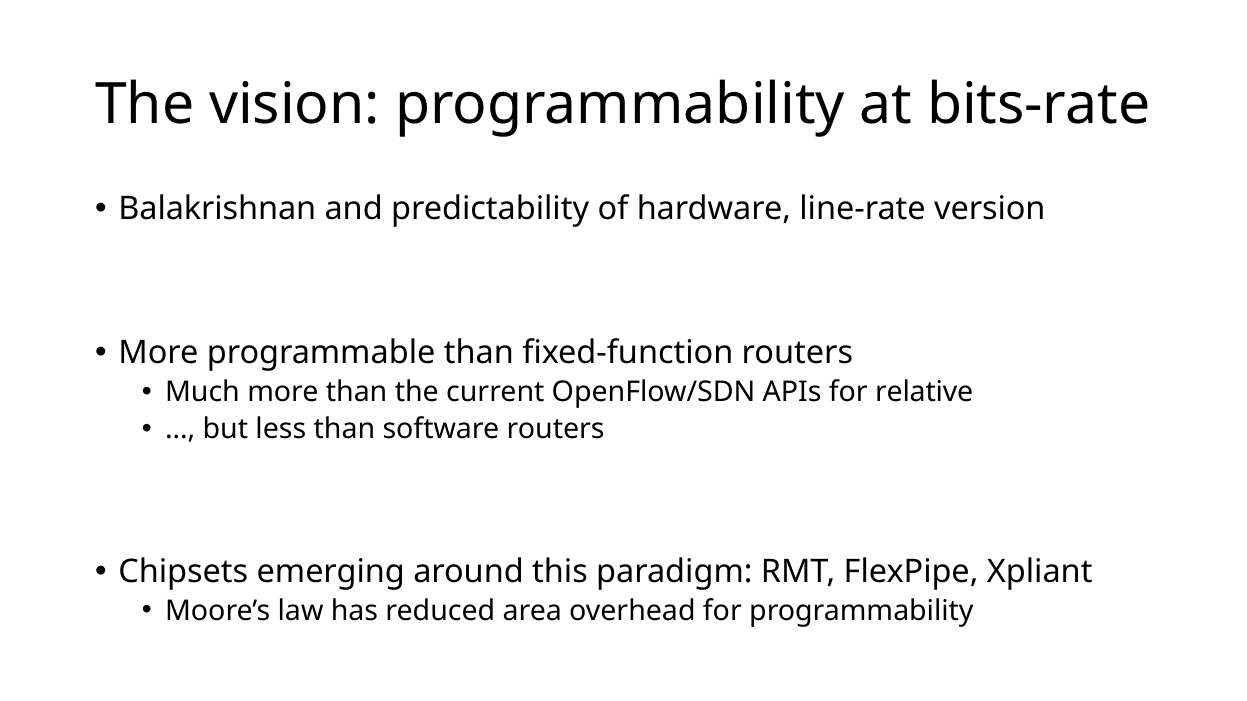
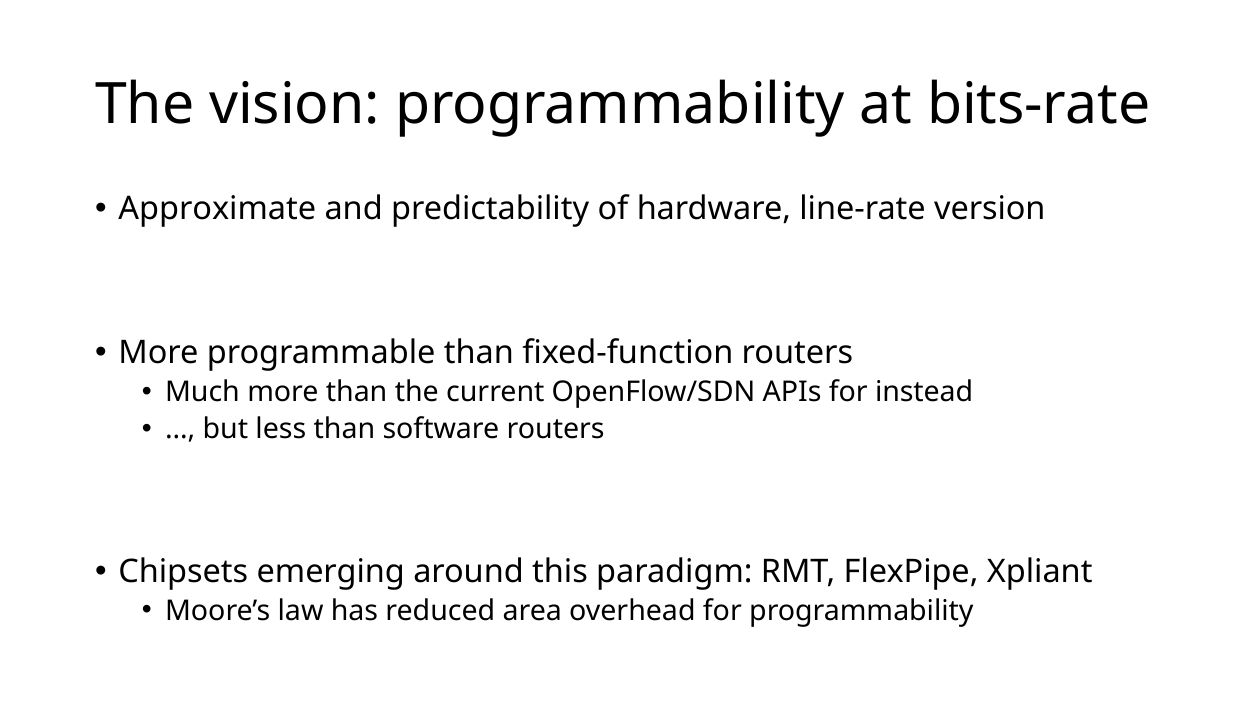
Balakrishnan: Balakrishnan -> Approximate (217, 209)
relative: relative -> instead (924, 392)
